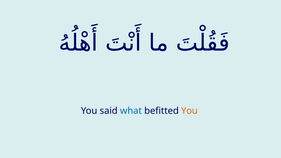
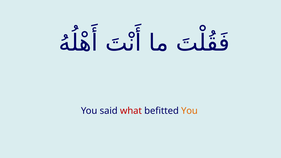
what colour: blue -> red (131, 111)
